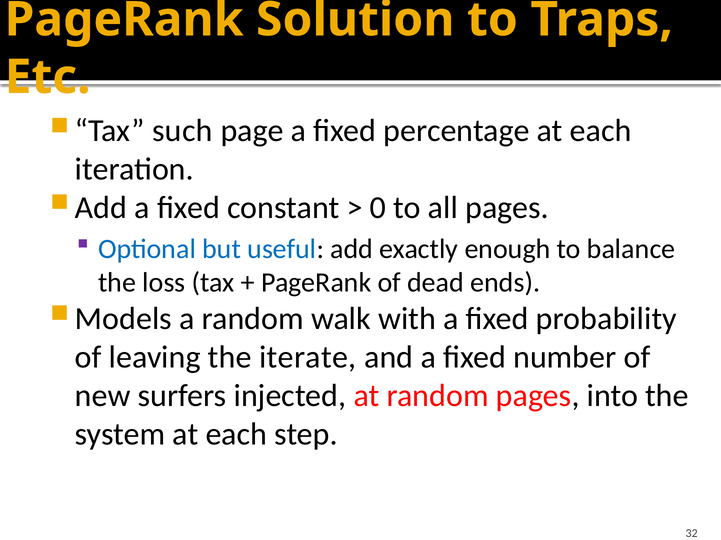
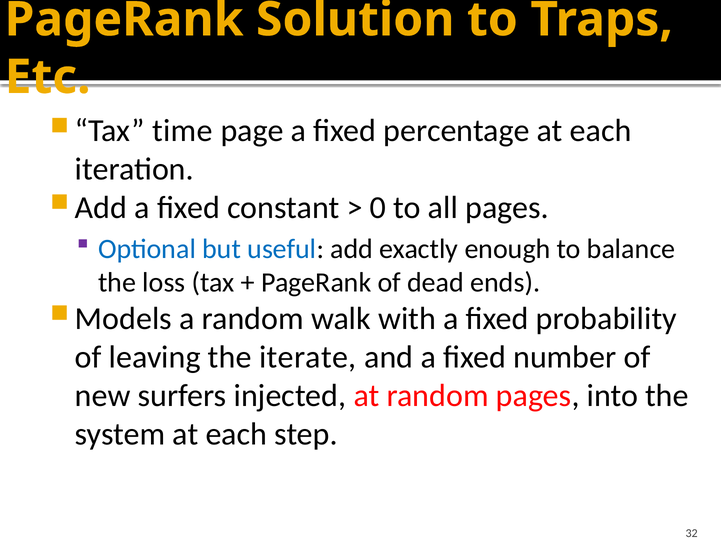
such: such -> time (182, 131)
